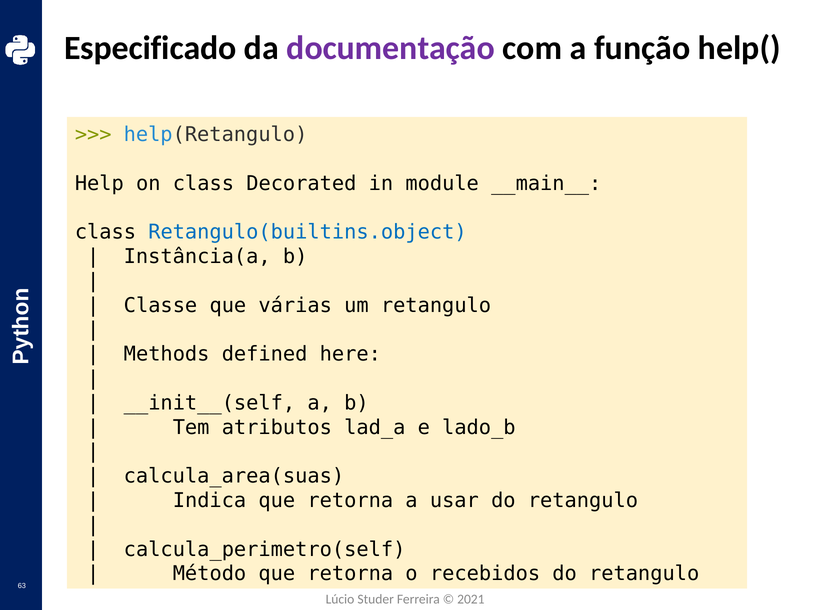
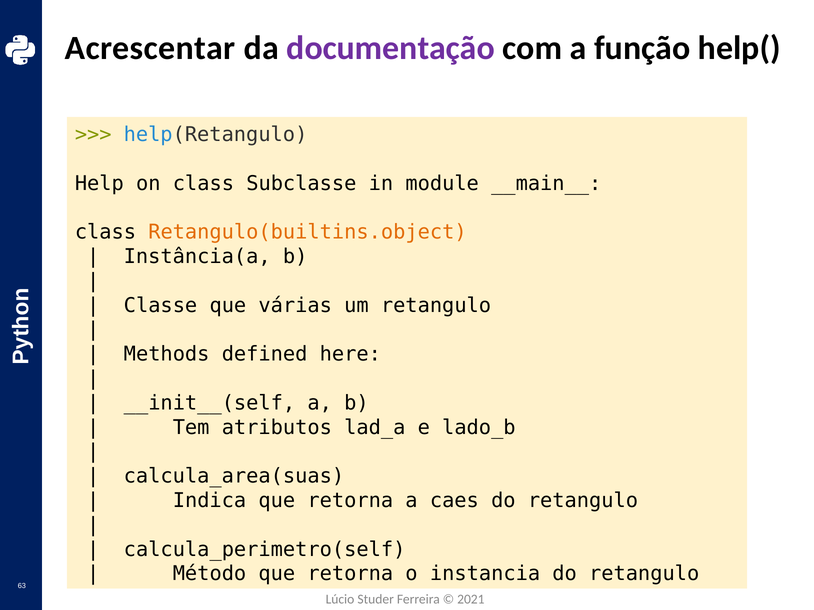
Especificado: Especificado -> Acrescentar (150, 48)
Decorated: Decorated -> Subclasse (301, 184)
Retangulo(builtins.object colour: blue -> orange (307, 232)
usar: usar -> caes (454, 501)
recebidos: recebidos -> instancia (485, 574)
